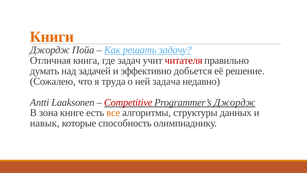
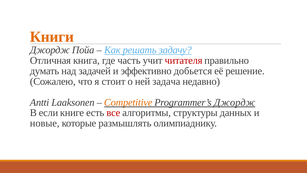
задач: задач -> часть (129, 60)
труда: труда -> стоит (114, 81)
Competitive colour: red -> orange (128, 102)
зона: зона -> если (48, 113)
все colour: orange -> red (113, 113)
навык: навык -> новые (45, 123)
способность: способность -> размышлять (125, 123)
